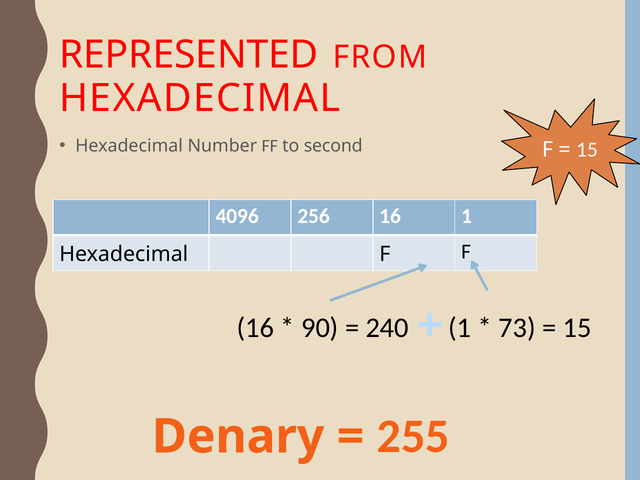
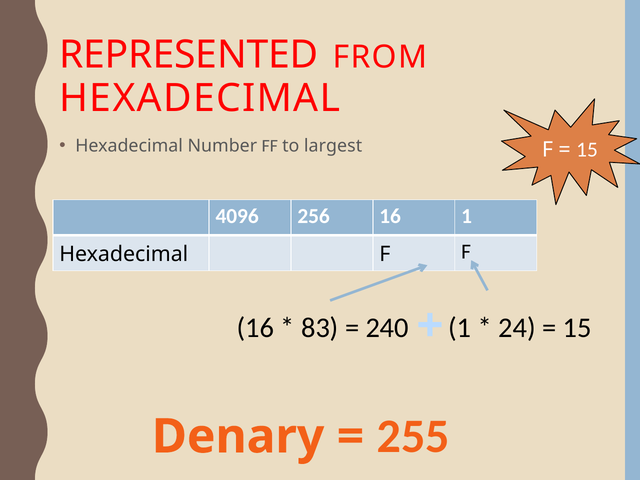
second: second -> largest (333, 146)
90: 90 -> 83 (320, 328)
73: 73 -> 24 (517, 328)
